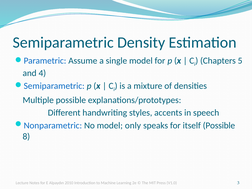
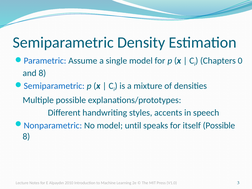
5: 5 -> 0 (240, 61)
and 4: 4 -> 8 (42, 73)
only: only -> until (133, 126)
